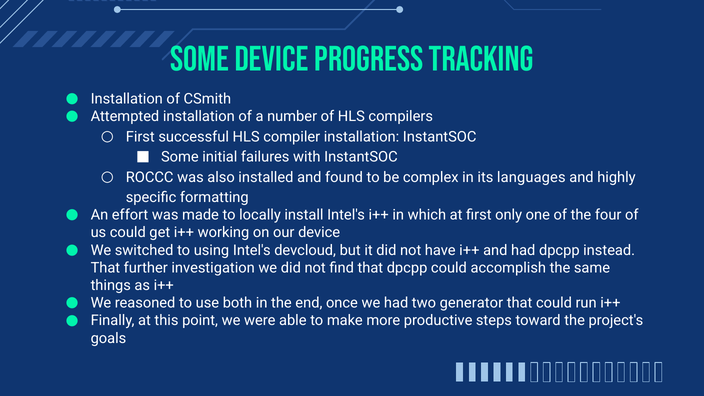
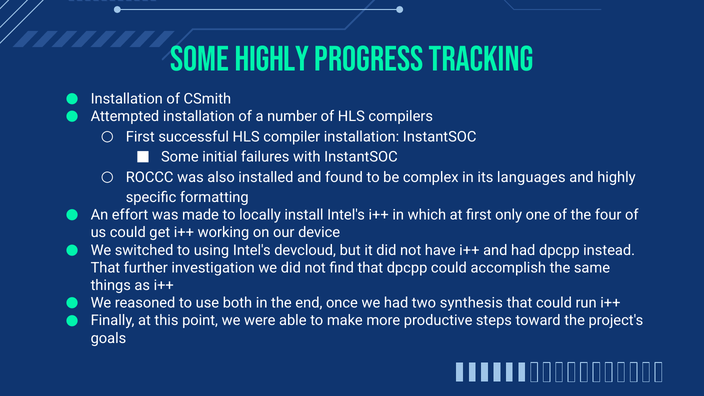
Some device: device -> highly (272, 59)
generator: generator -> synthesis (471, 303)
